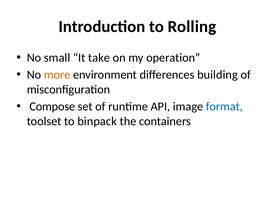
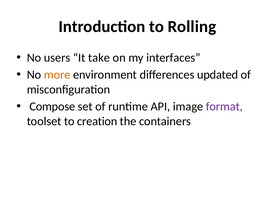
small: small -> users (57, 58)
operation: operation -> interfaces (173, 58)
building: building -> updated (218, 75)
format colour: blue -> purple (224, 107)
binpack: binpack -> creation (97, 121)
